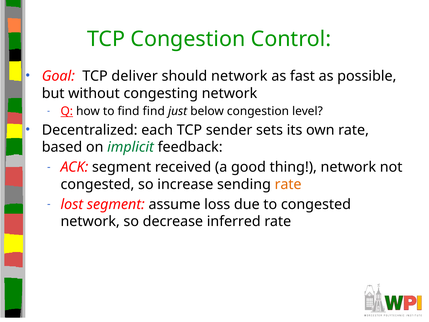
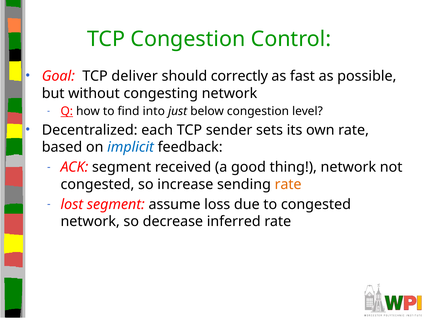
should network: network -> correctly (239, 76)
find find: find -> into (154, 111)
implicit colour: green -> blue (131, 147)
